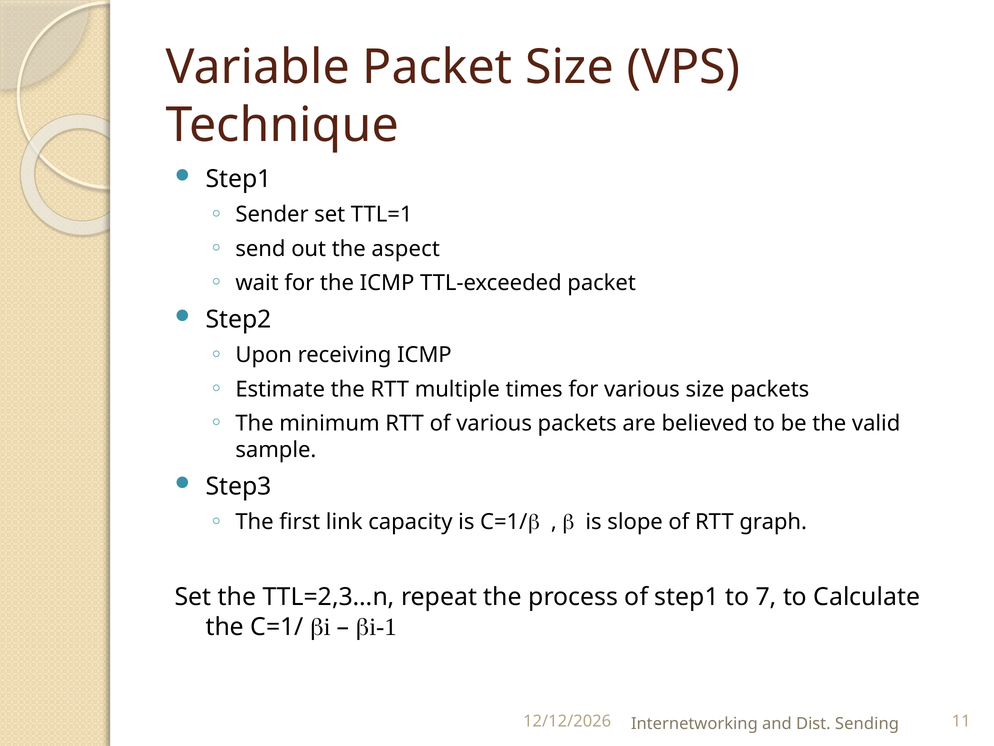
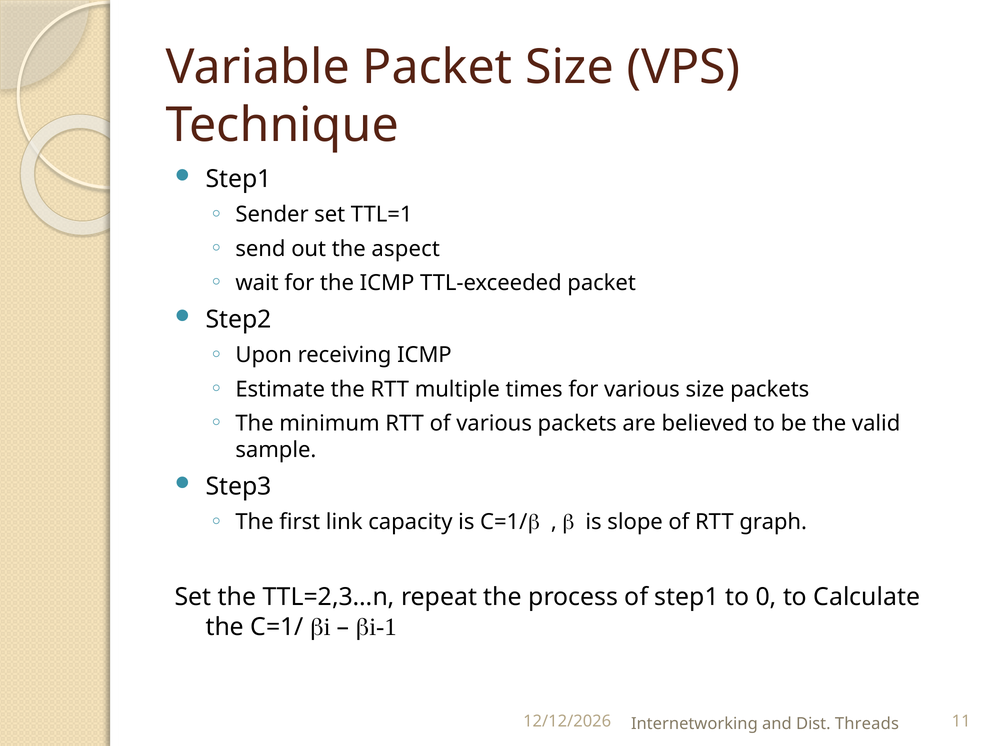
7: 7 -> 0 (766, 597)
Sending: Sending -> Threads (867, 723)
